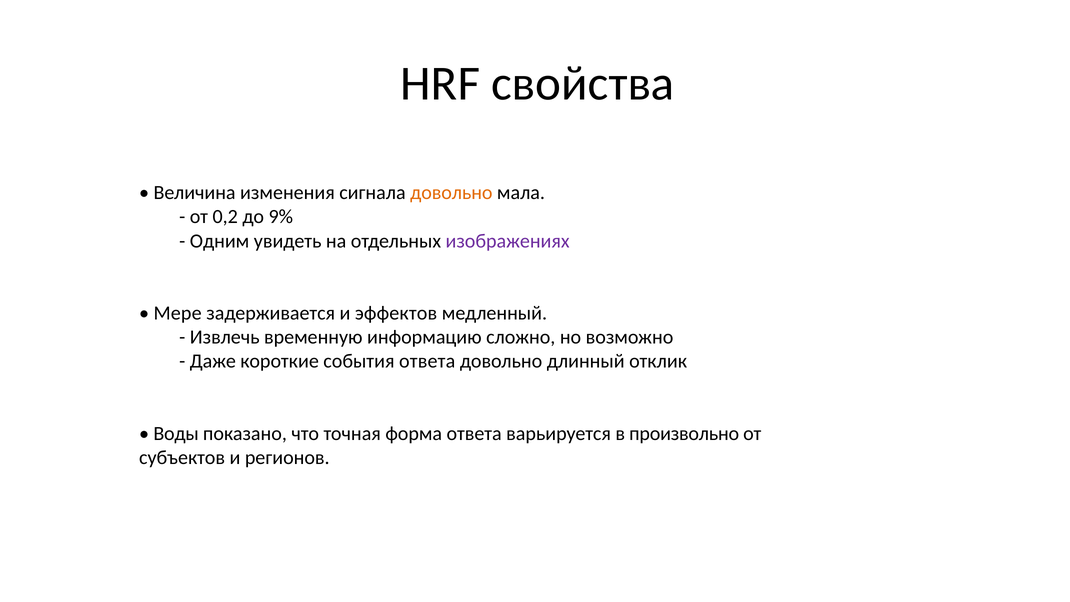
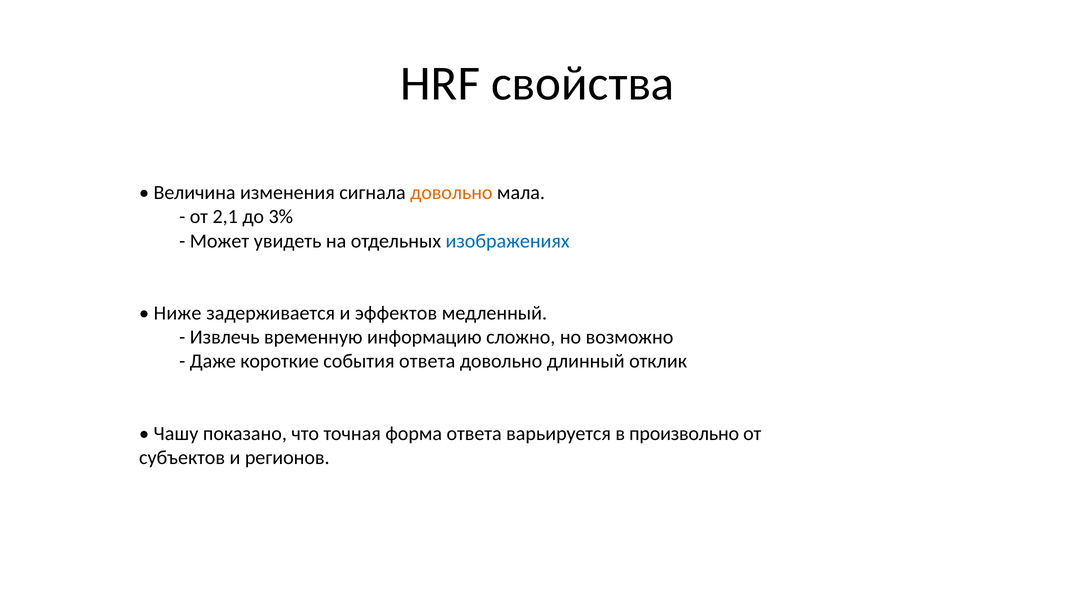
0,2: 0,2 -> 2,1 (225, 217)
9%: 9% -> 3% (281, 217)
Одним: Одним -> Может (220, 241)
изображениях colour: purple -> blue (508, 241)
Мере: Мере -> Ниже (178, 313)
Воды: Воды -> Чашу (176, 433)
